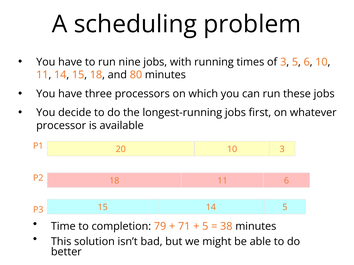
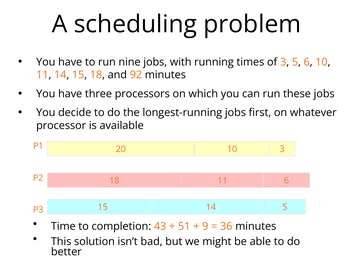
80: 80 -> 92 (136, 75)
79: 79 -> 43 (160, 227)
71: 71 -> 51 (184, 227)
5: 5 -> 9 (205, 227)
38: 38 -> 36 (226, 227)
